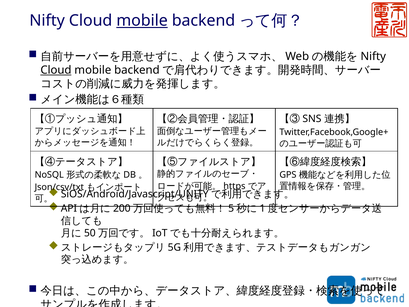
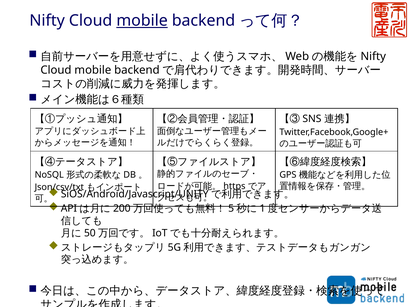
Cloud underline: present -> none (56, 70)
